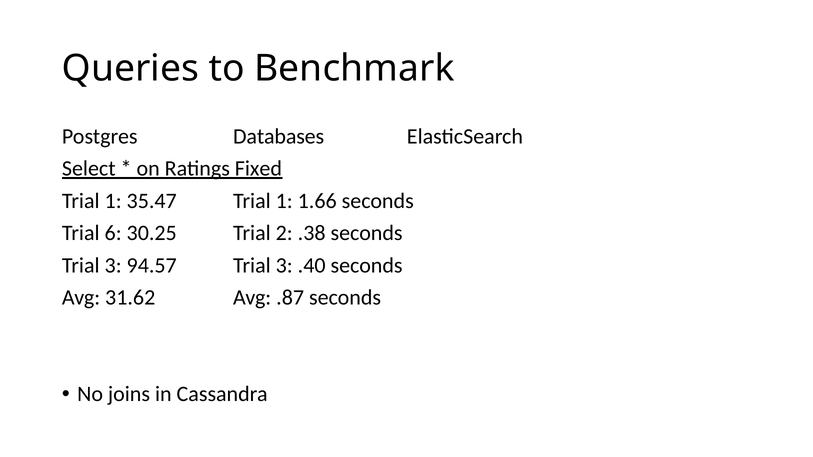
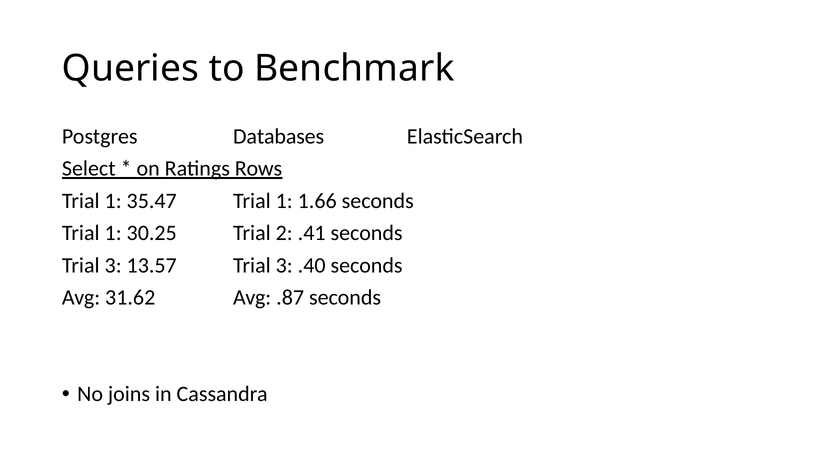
Fixed: Fixed -> Rows (258, 169)
6: 6 -> 1 (113, 233)
.38: .38 -> .41 (312, 233)
94.57: 94.57 -> 13.57 (152, 265)
